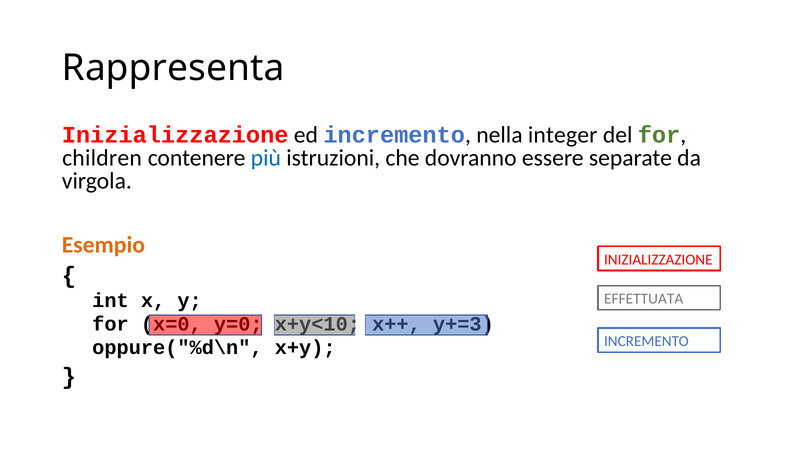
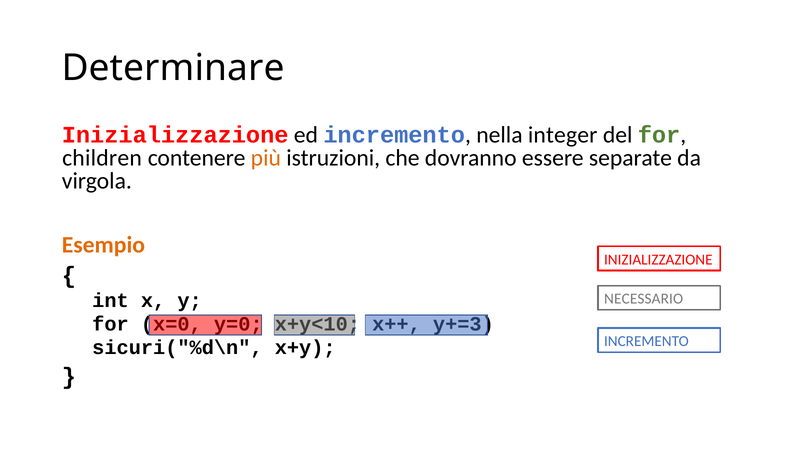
Rappresenta: Rappresenta -> Determinare (173, 68)
più colour: blue -> orange (266, 158)
EFFETTUATA: EFFETTUATA -> NECESSARIO (644, 299)
oppure("%d\n: oppure("%d\n -> sicuri("%d\n (177, 348)
